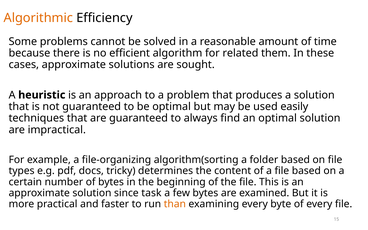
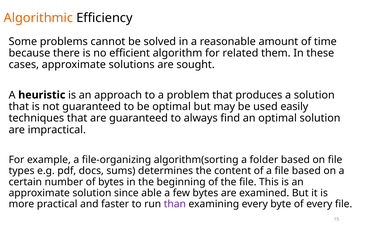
tricky: tricky -> sums (121, 171)
task: task -> able (151, 193)
than colour: orange -> purple (175, 204)
